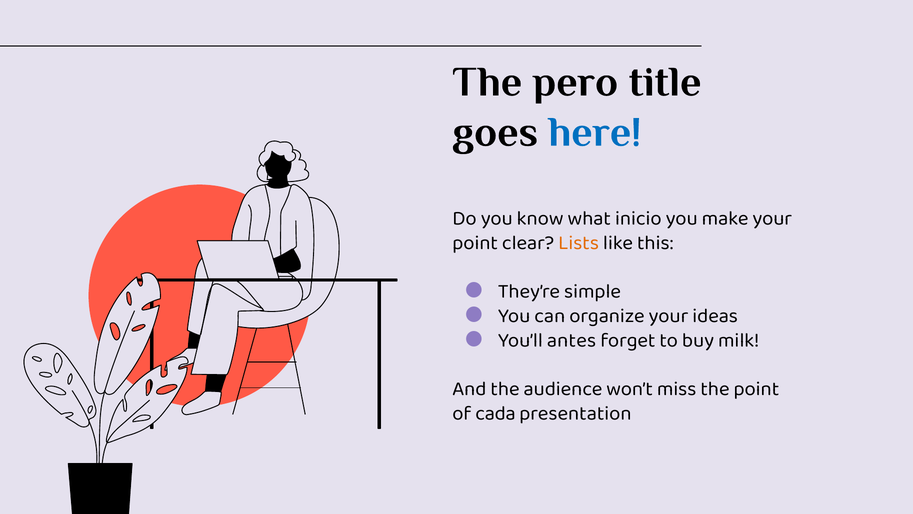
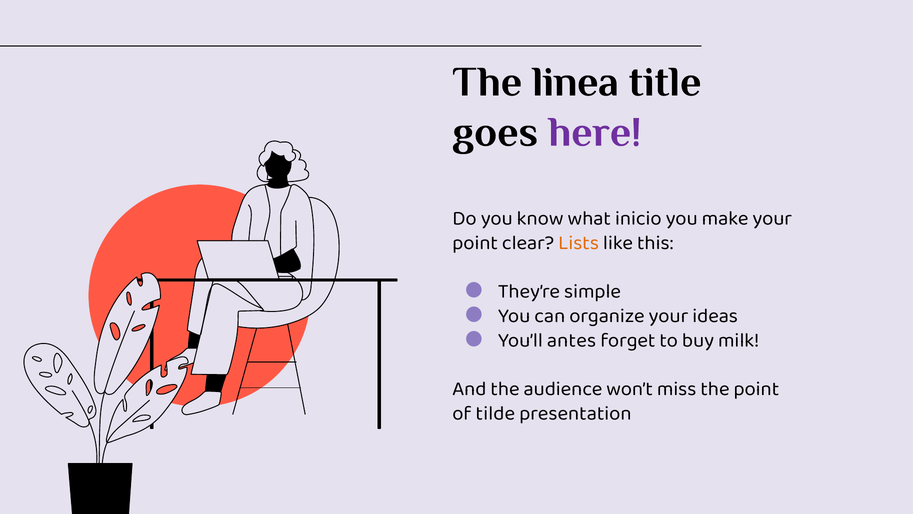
pero: pero -> linea (576, 82)
here colour: blue -> purple (595, 132)
cada: cada -> tilde (495, 413)
